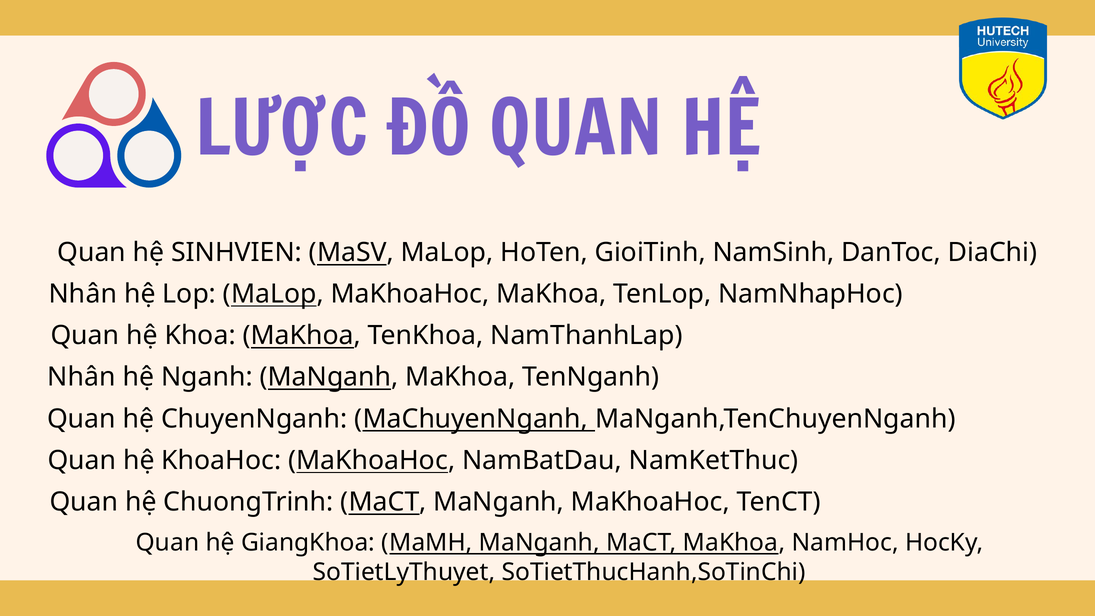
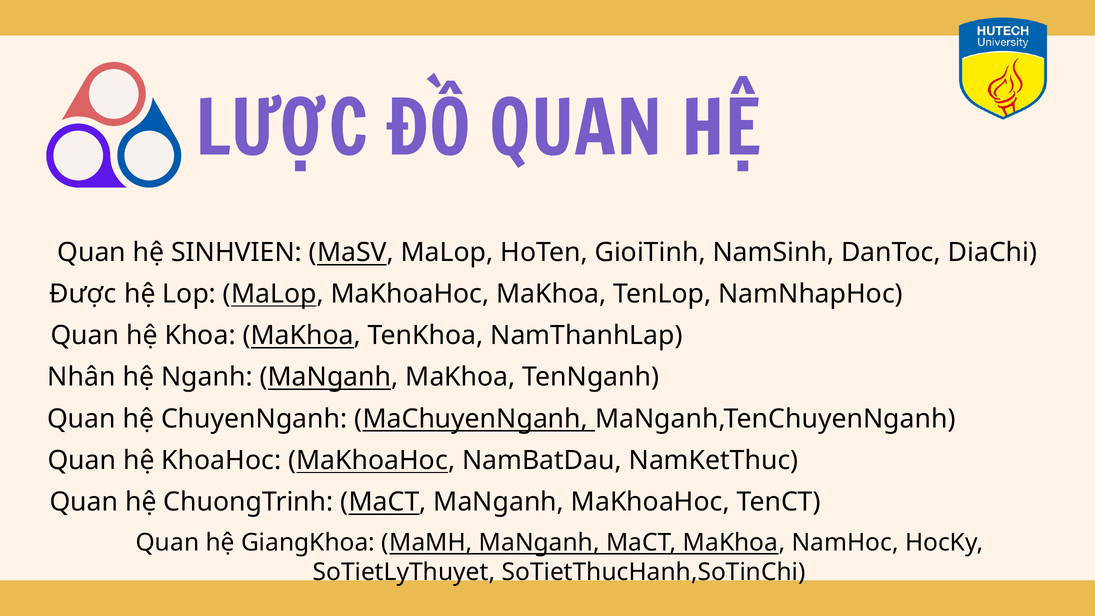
Nhân: Nhân -> Được (83, 294)
